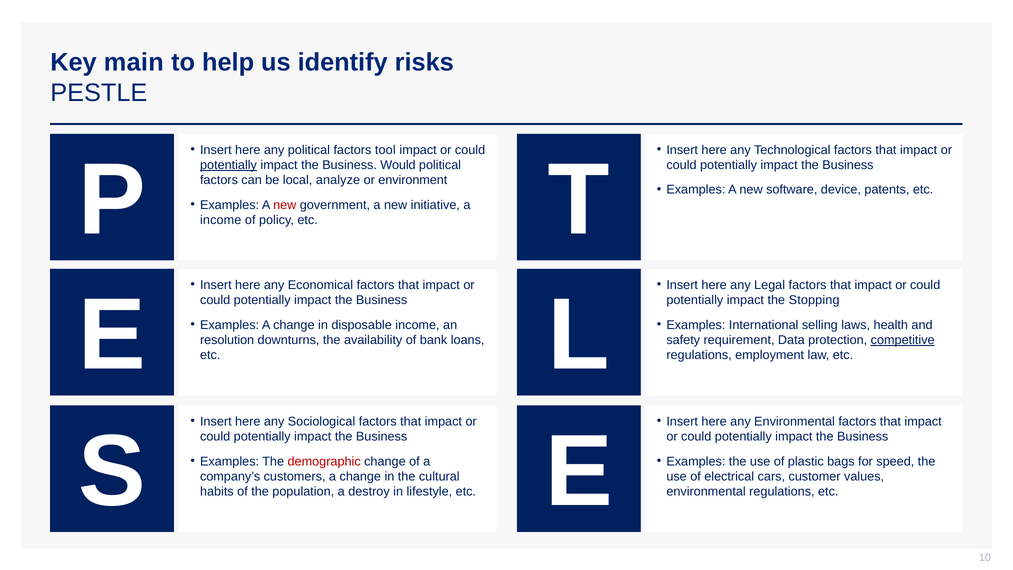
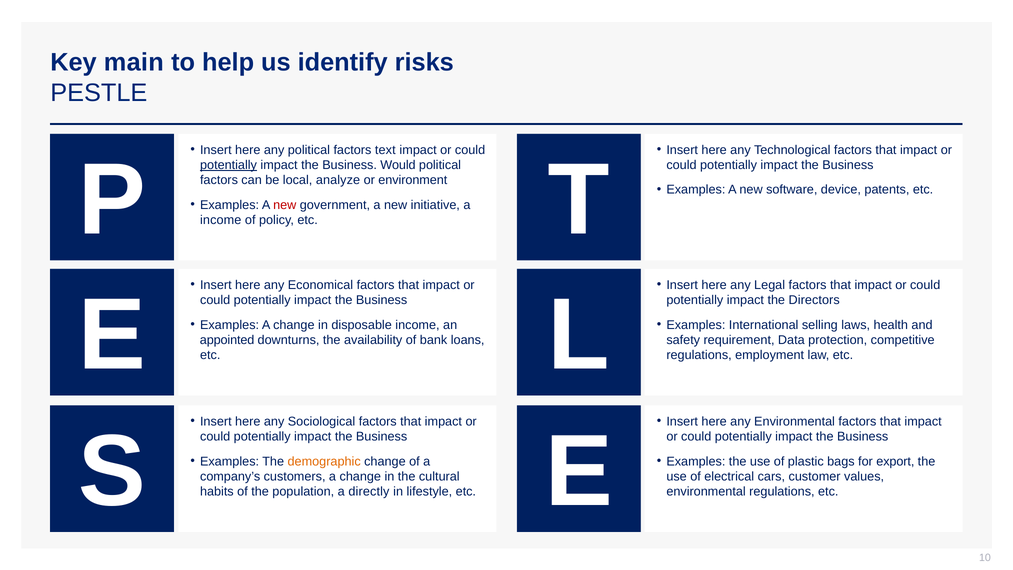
tool: tool -> text (385, 150)
Stopping: Stopping -> Directors (814, 300)
resolution: resolution -> appointed (227, 340)
competitive underline: present -> none (903, 340)
demographic colour: red -> orange (324, 461)
speed: speed -> export (895, 461)
destroy: destroy -> directly (369, 492)
